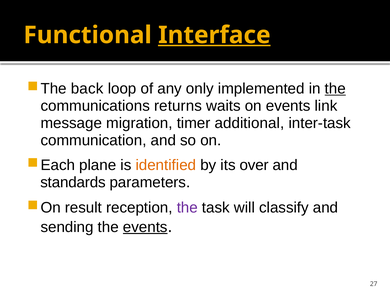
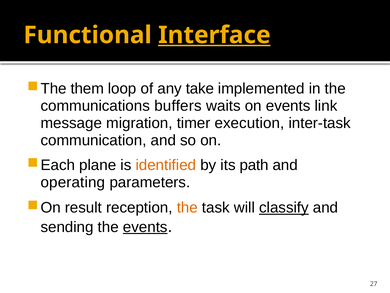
back: back -> them (87, 88)
only: only -> take (200, 88)
the underline: present -> none (335, 88)
returns: returns -> buffers (178, 106)
additional: additional -> execution (249, 123)
over: over -> path (254, 165)
standards: standards -> operating (73, 182)
the colour: purple -> orange (187, 207)
classify underline: none -> present (284, 207)
